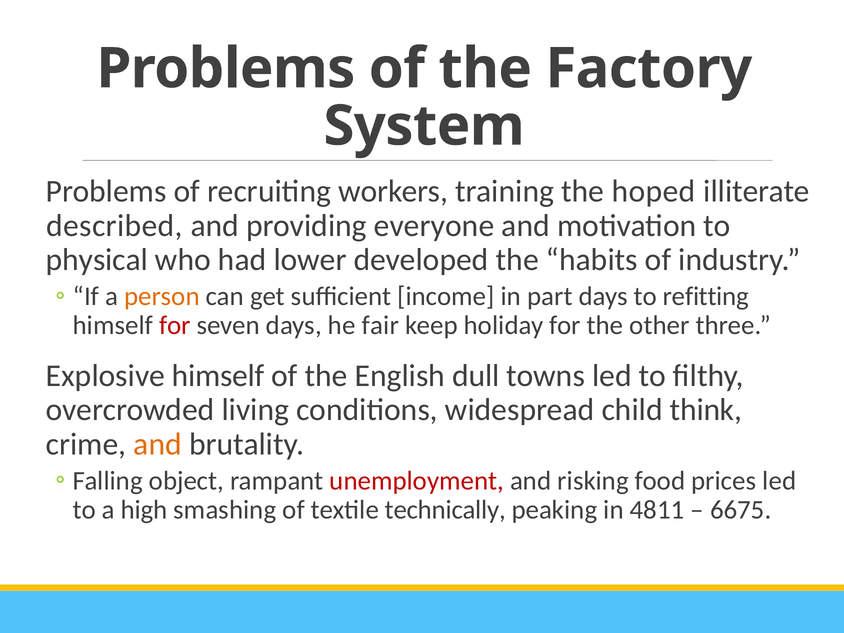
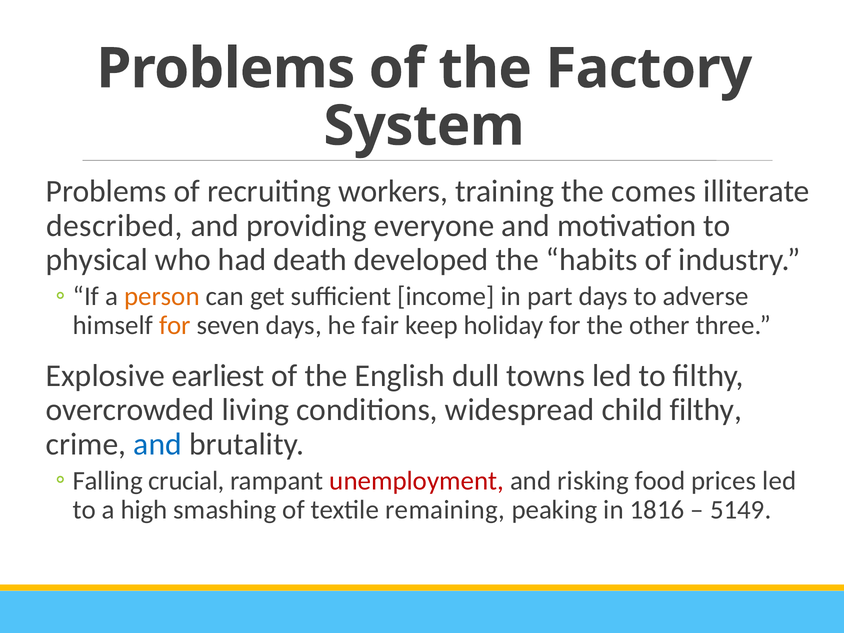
hoped: hoped -> comes (654, 191)
lower: lower -> death (310, 260)
refitting: refitting -> adverse (706, 296)
for colour: red -> orange (175, 325)
Explosive himself: himself -> earliest (218, 376)
child think: think -> filthy (706, 410)
and colour: orange -> blue (158, 444)
object: object -> crucial (187, 481)
technically: technically -> remaining (445, 510)
4811: 4811 -> 1816 (657, 510)
6675: 6675 -> 5149 (741, 510)
